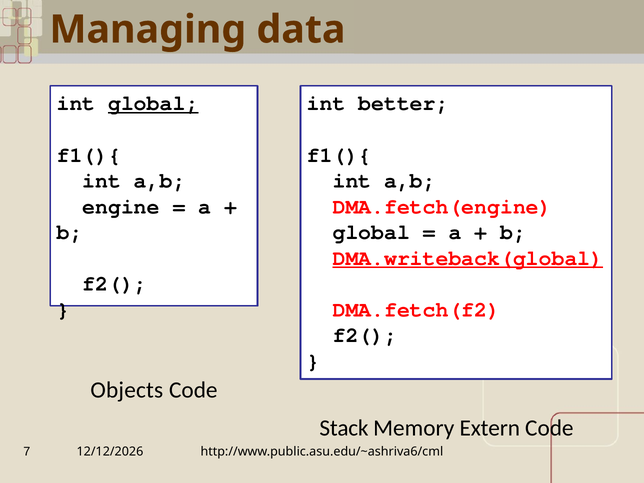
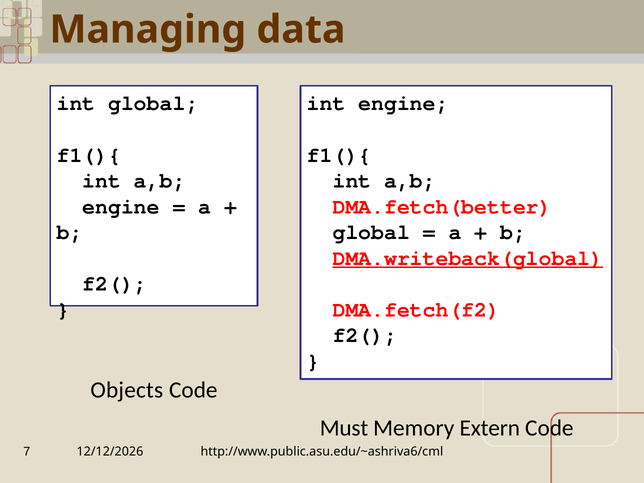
global underline: present -> none (153, 103)
int better: better -> engine (403, 103)
DMA.fetch(engine: DMA.fetch(engine -> DMA.fetch(better (442, 206)
Stack: Stack -> Must (344, 428)
